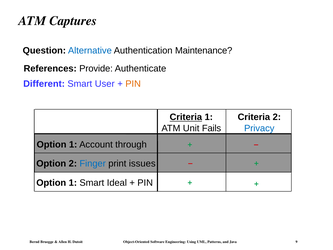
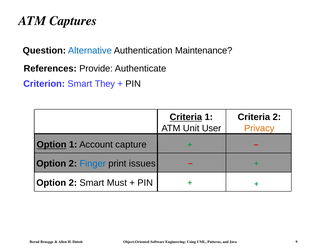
Different: Different -> Criterion (44, 84)
User: User -> They (105, 84)
PIN colour: orange -> black (133, 84)
Fails: Fails -> User (212, 128)
Privacy colour: blue -> orange (259, 128)
Option underline: none -> present (52, 145)
through: through -> capture (131, 145)
1: 1 -> 2 (73, 183)
Ideal: Ideal -> Must (117, 183)
